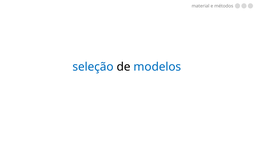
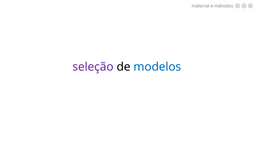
seleção colour: blue -> purple (93, 67)
